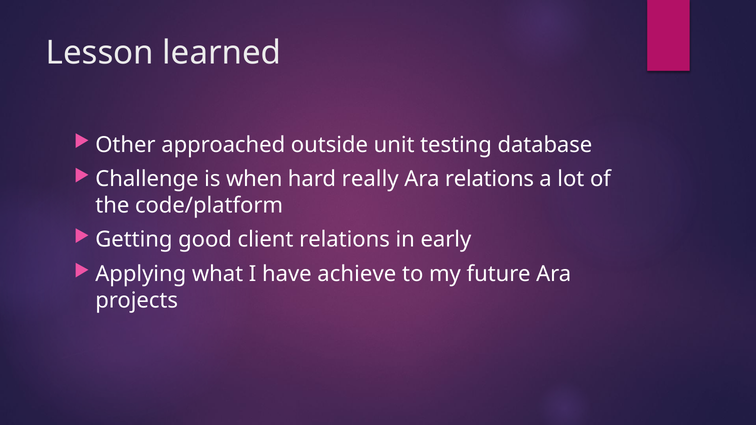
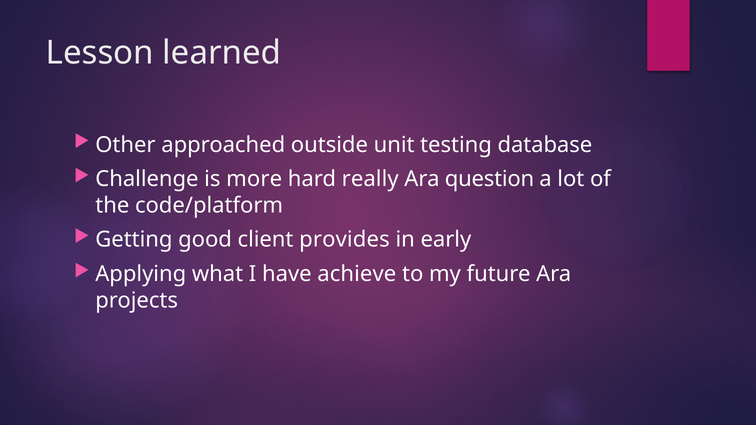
when: when -> more (254, 179)
Ara relations: relations -> question (489, 179)
client relations: relations -> provides (344, 240)
